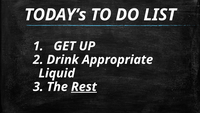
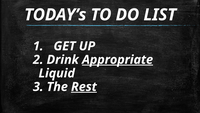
Appropriate underline: none -> present (118, 59)
